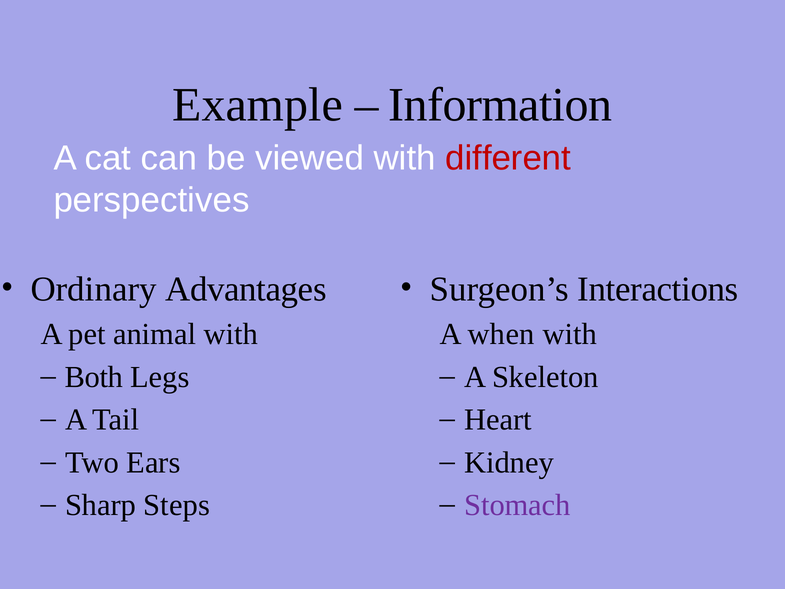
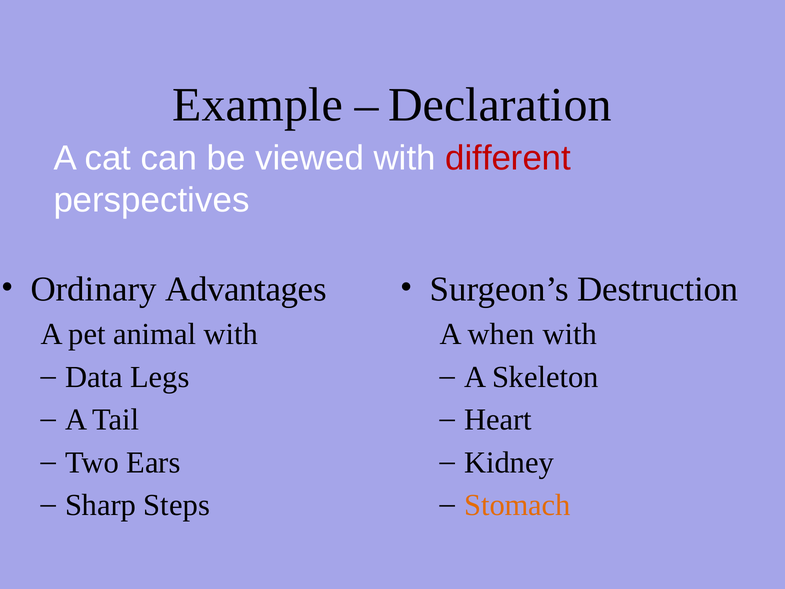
Information: Information -> Declaration (500, 105)
Interactions: Interactions -> Destruction (658, 289)
Both: Both -> Data (94, 377)
Stomach colour: purple -> orange (517, 505)
